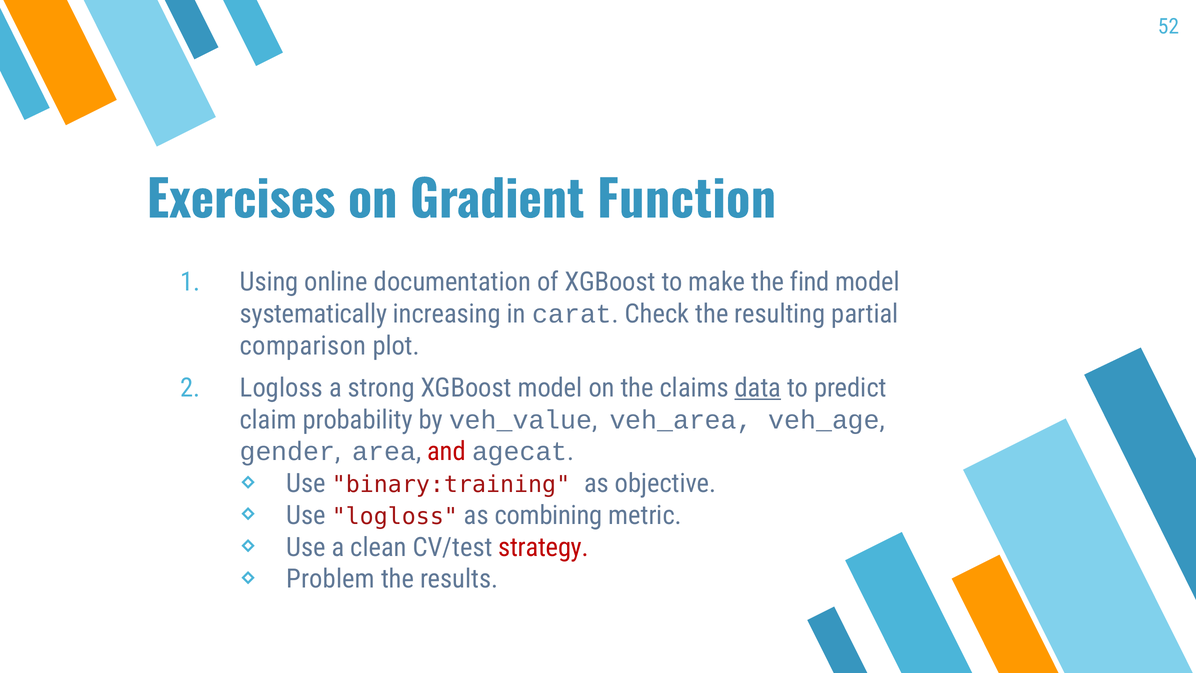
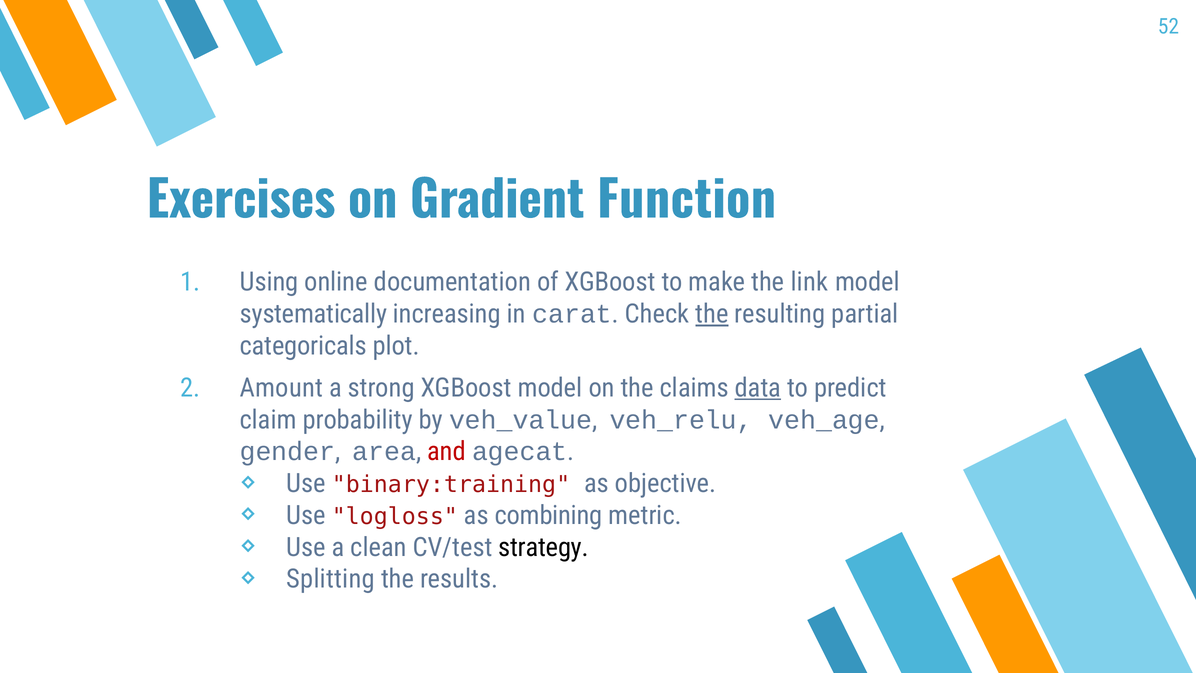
find: find -> link (810, 282)
the underline: none -> present (712, 314)
comparison: comparison -> categoricals (303, 346)
Logloss: Logloss -> Amount (281, 388)
veh_area: veh_area -> veh_relu (681, 420)
strategy colour: red -> black (544, 547)
Problem: Problem -> Splitting (331, 579)
